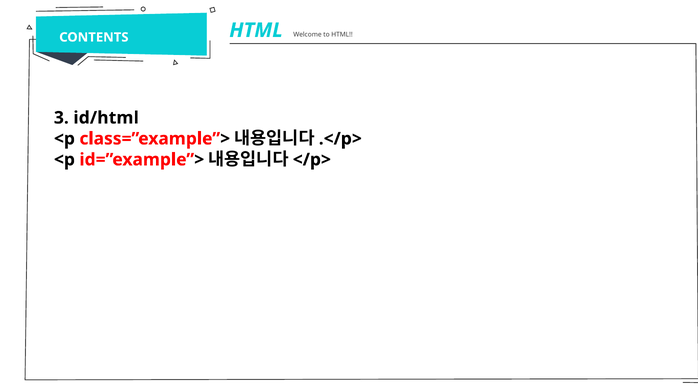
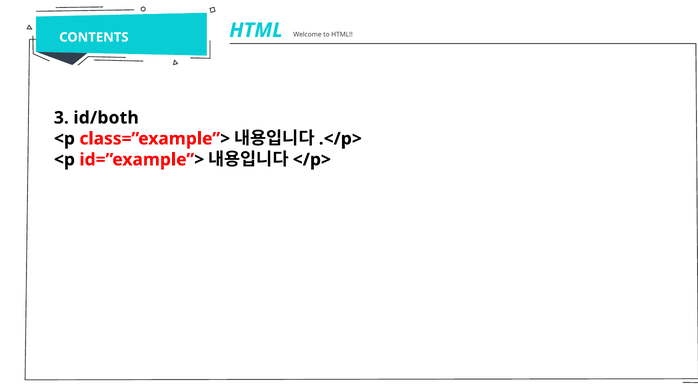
id/html: id/html -> id/both (106, 118)
